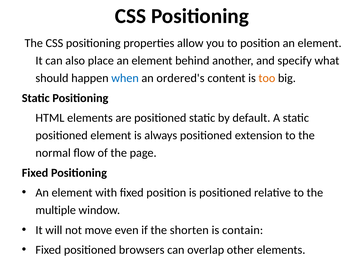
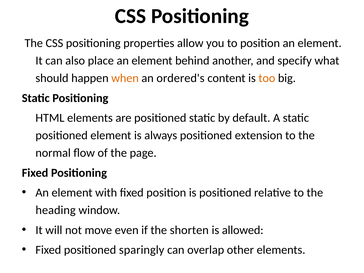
when colour: blue -> orange (125, 78)
multiple: multiple -> heading (56, 210)
contain: contain -> allowed (243, 230)
browsers: browsers -> sparingly (142, 250)
